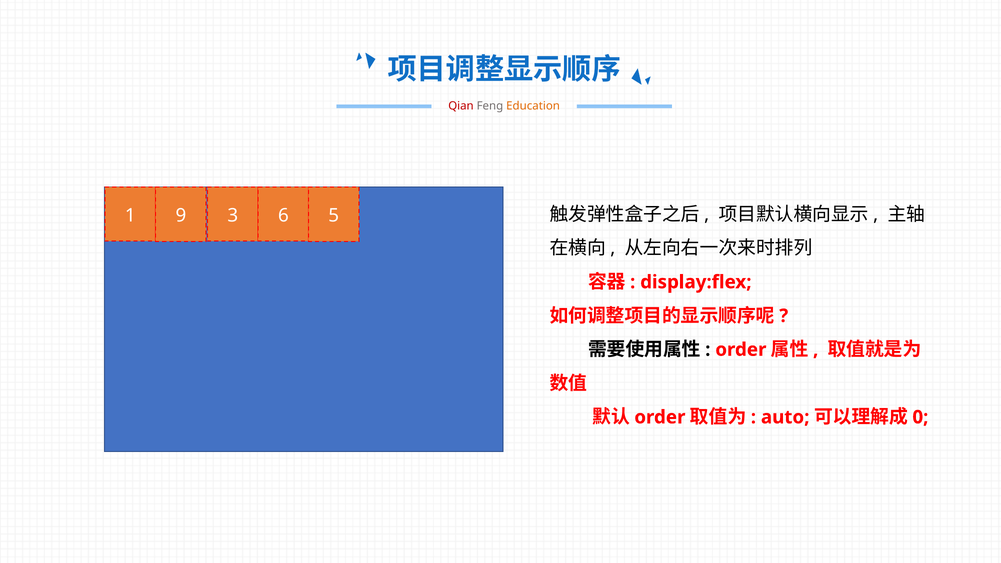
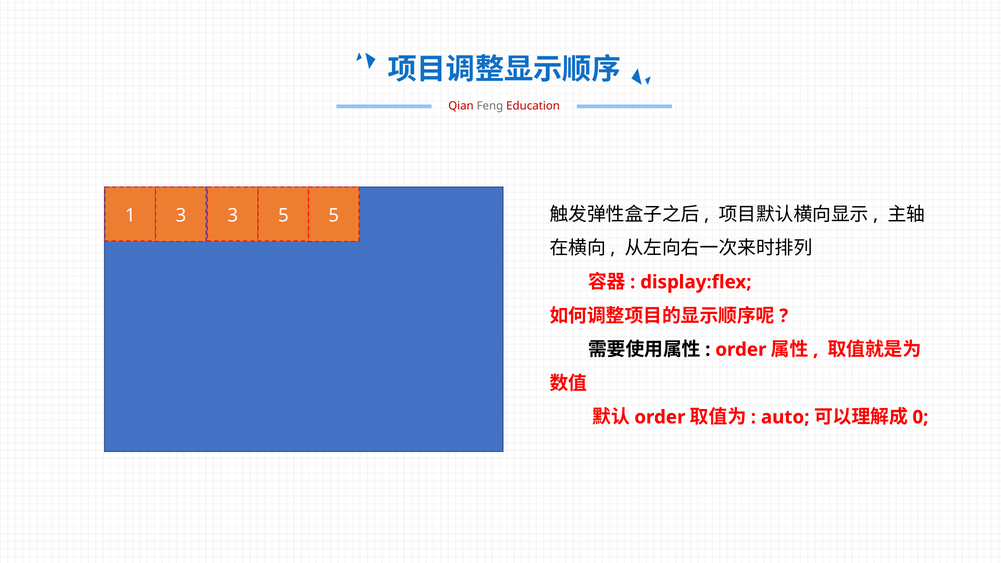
Education colour: orange -> red (533, 106)
1 9: 9 -> 3 (181, 215)
3 6: 6 -> 5 (283, 215)
